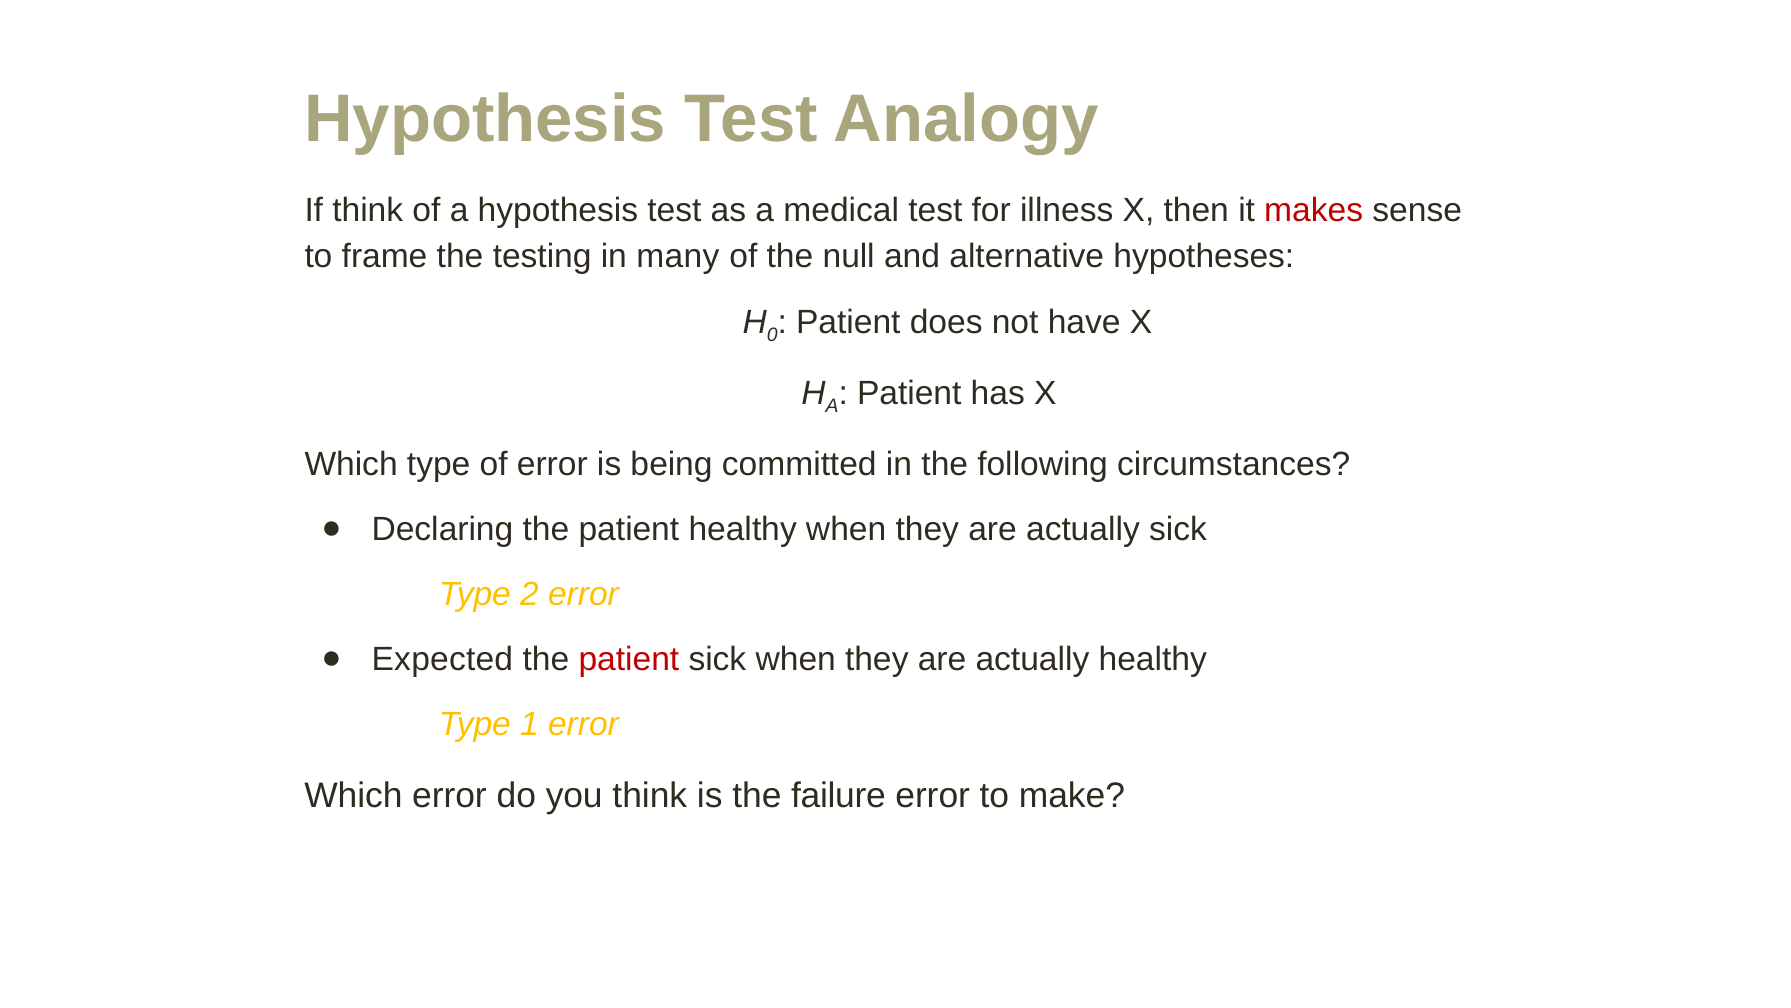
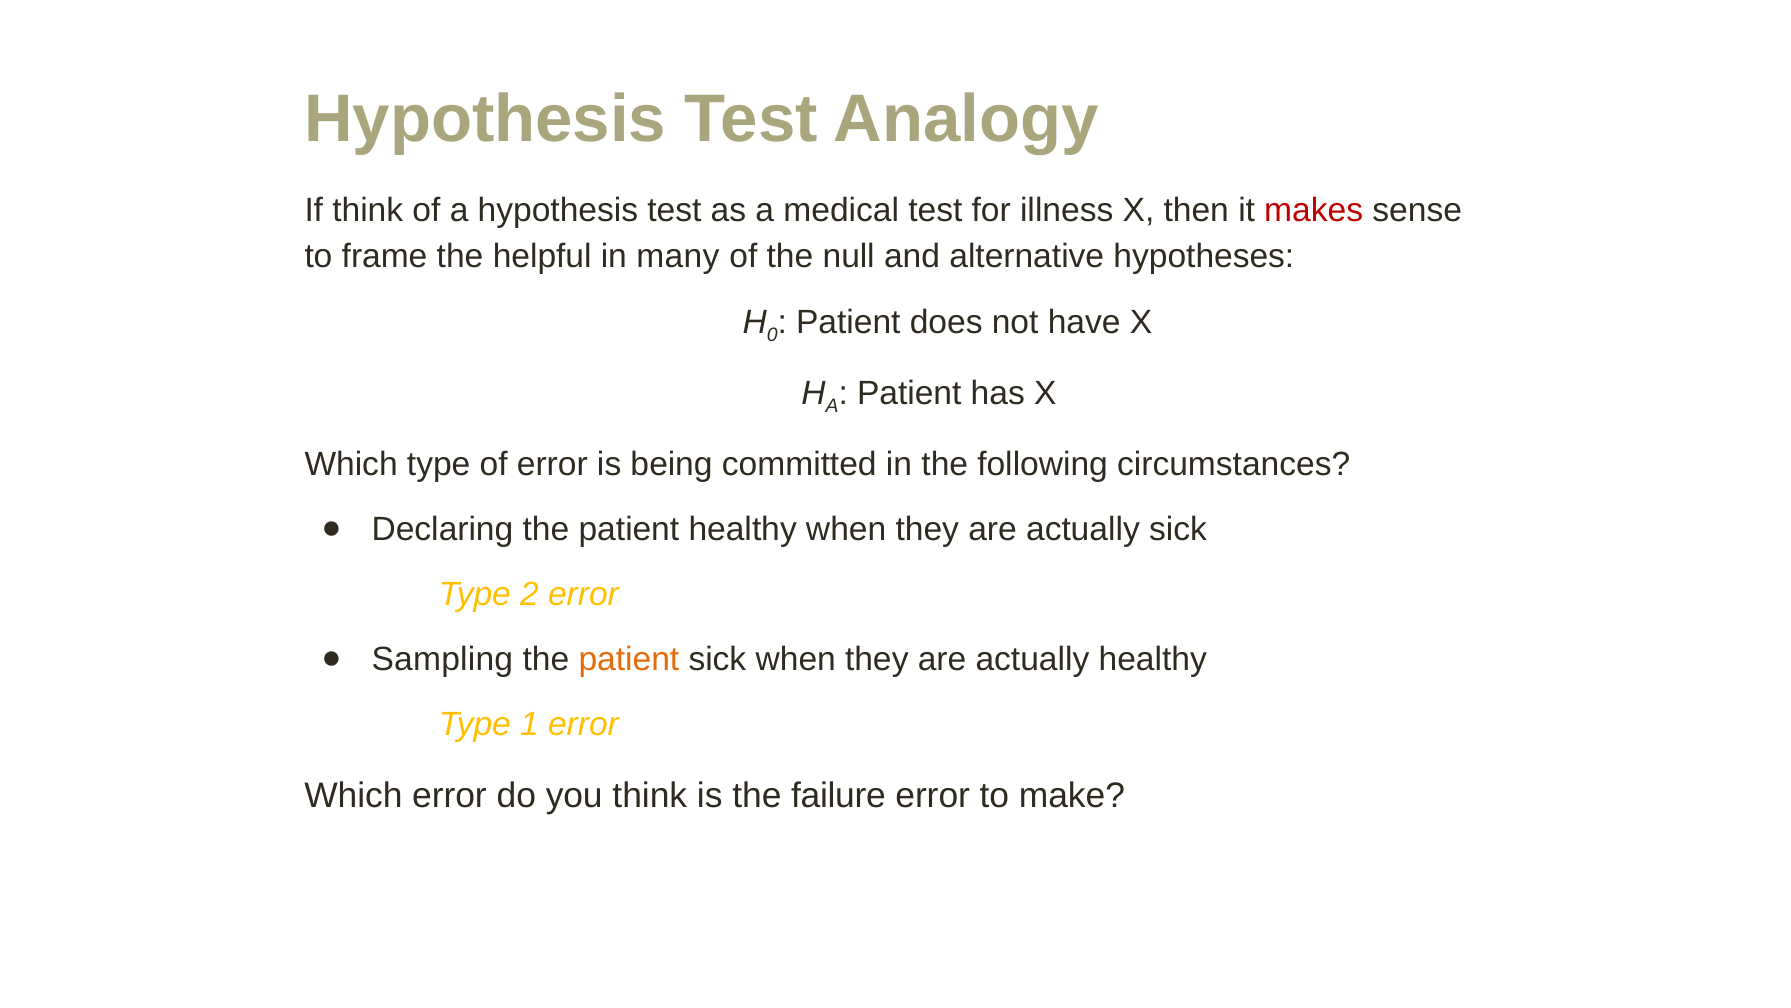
testing: testing -> helpful (542, 256)
Expected: Expected -> Sampling (442, 659)
patient colour: red -> orange (629, 659)
